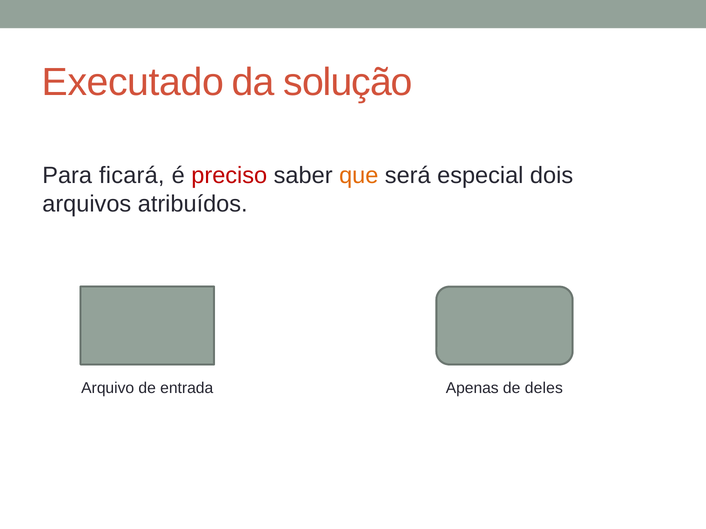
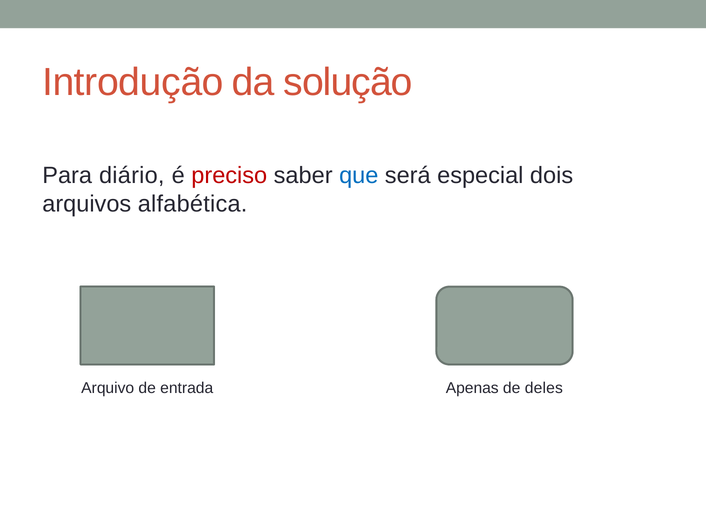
Executado: Executado -> Introdução (133, 82)
ficará: ficará -> diário (132, 176)
que colour: orange -> blue (359, 176)
atribuídos: atribuídos -> alfabética (193, 204)
